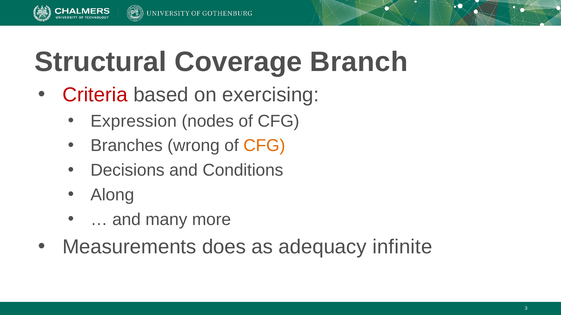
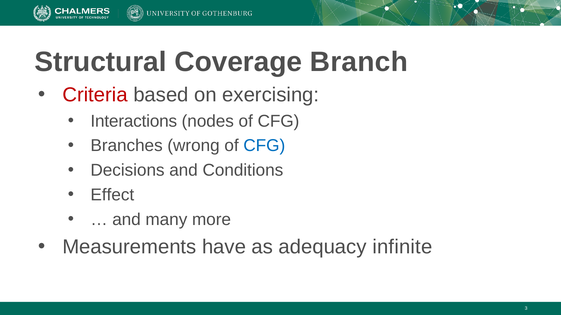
Expression: Expression -> Interactions (134, 121)
CFG colour: orange -> blue (264, 146)
Along: Along -> Effect (112, 195)
does: does -> have (224, 247)
